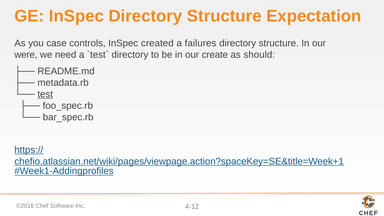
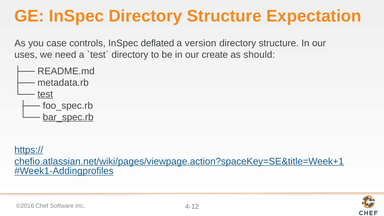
created: created -> deflated (157, 43)
failures: failures -> version (201, 43)
were: were -> uses (26, 55)
bar_spec.rb underline: none -> present (68, 117)
